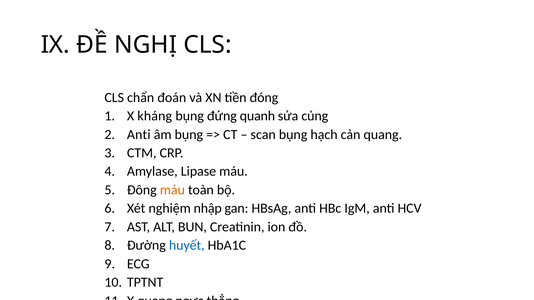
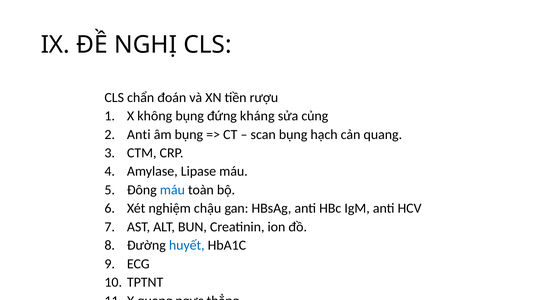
đóng: đóng -> rượu (264, 98)
kháng: kháng -> không (155, 116)
quanh: quanh -> kháng (257, 116)
máu colour: orange -> blue (172, 190)
nhập: nhập -> chậu (208, 209)
